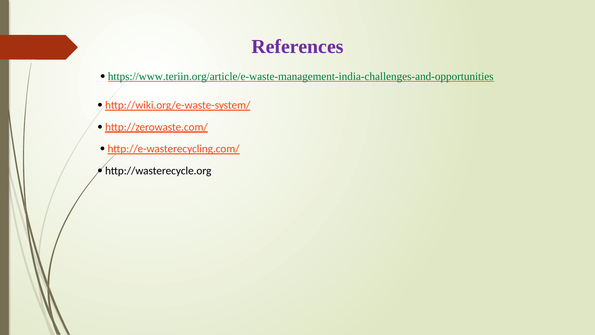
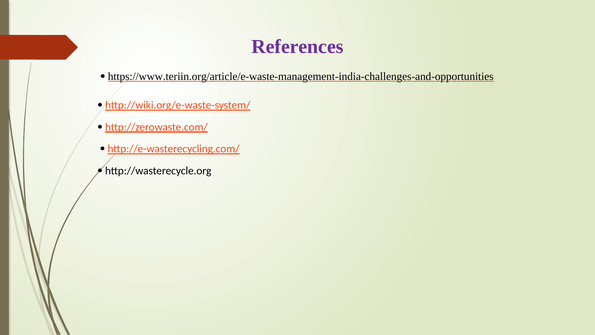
https://www.teriin.org/article/e-waste-management-india-challenges-and-opportunities colour: green -> black (301, 76)
